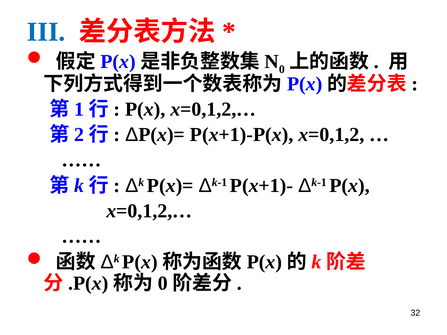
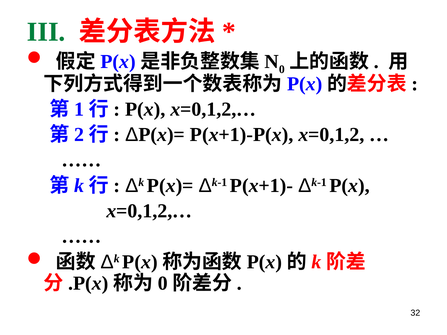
III colour: blue -> green (46, 32)
